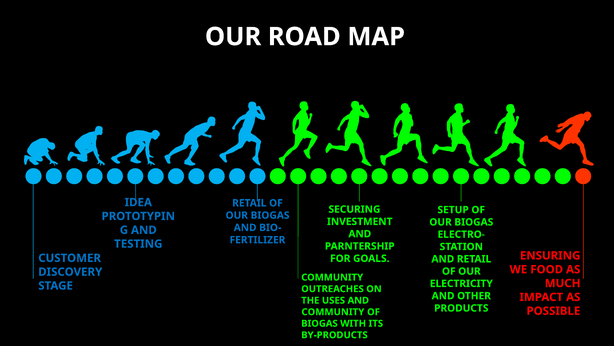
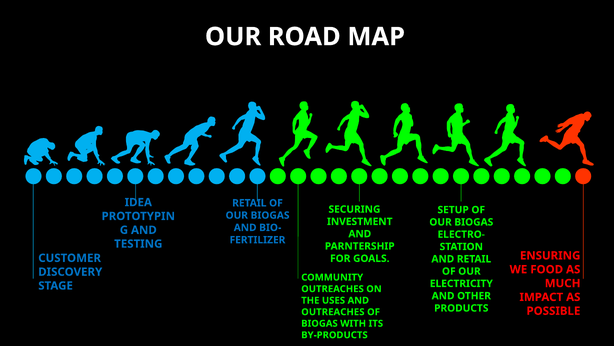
COMMUNITY: COMMUNITY -> OUTREACHES (333, 311)
